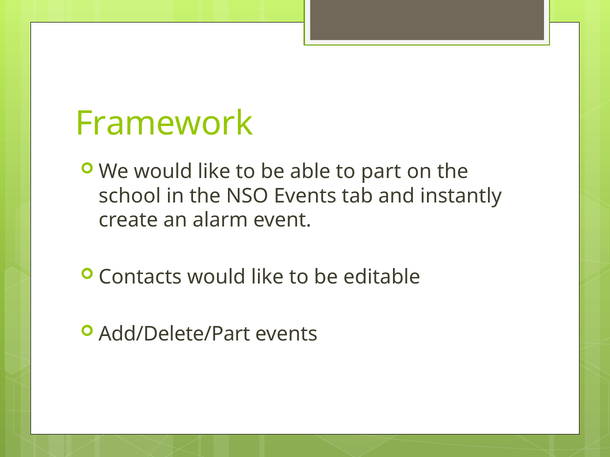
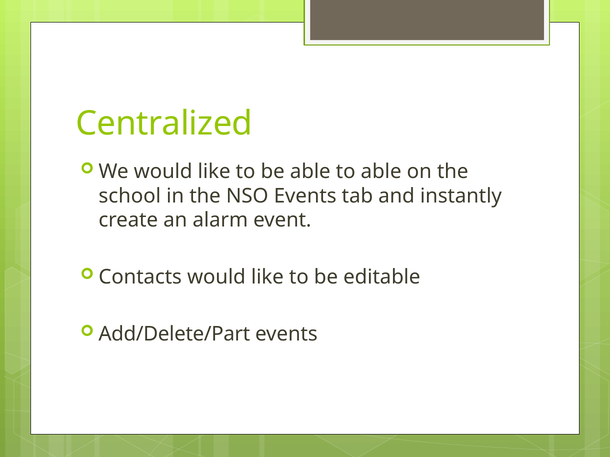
Framework: Framework -> Centralized (164, 124)
to part: part -> able (381, 172)
